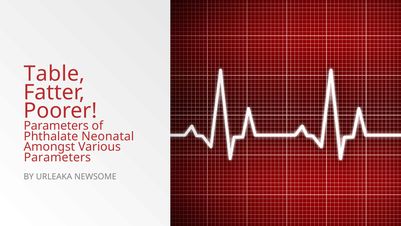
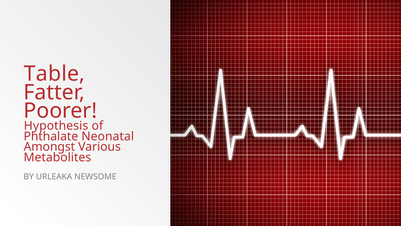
Parameters: Parameters -> Hypothesis (56, 126)
Parameters: Parameters -> Metabolites (57, 157)
